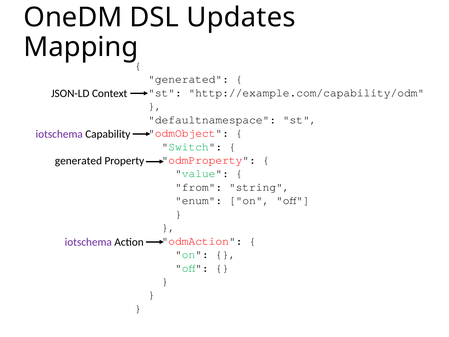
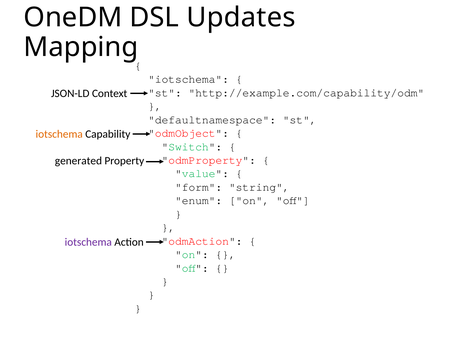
generated: generated -> iotschema (189, 79)
iotschema colour: purple -> orange (59, 134)
from: from -> form (199, 187)
